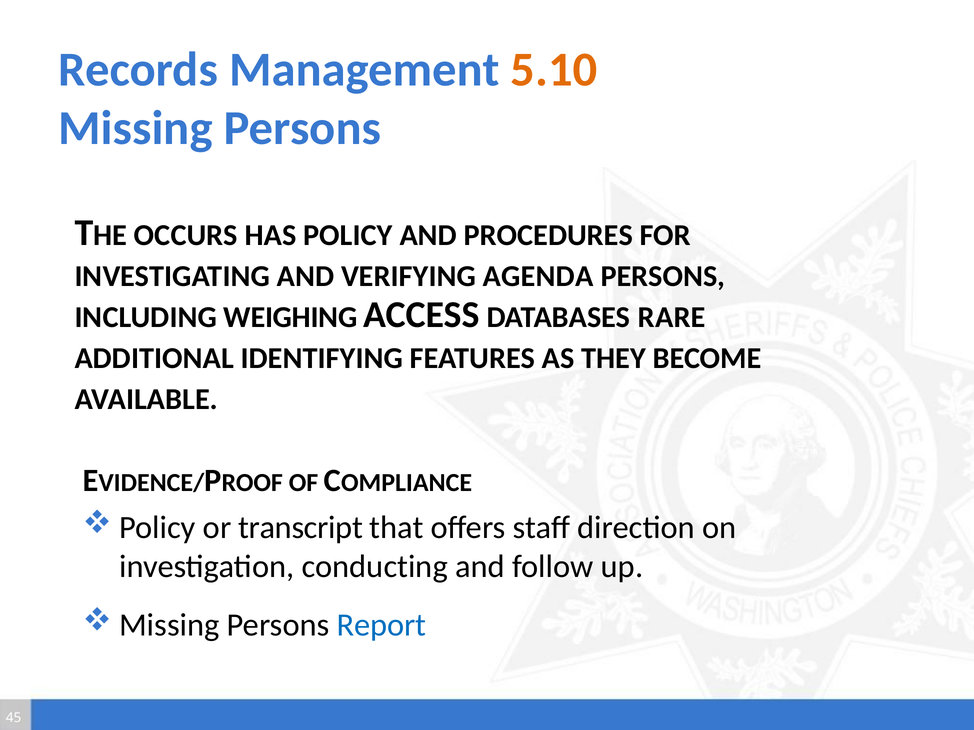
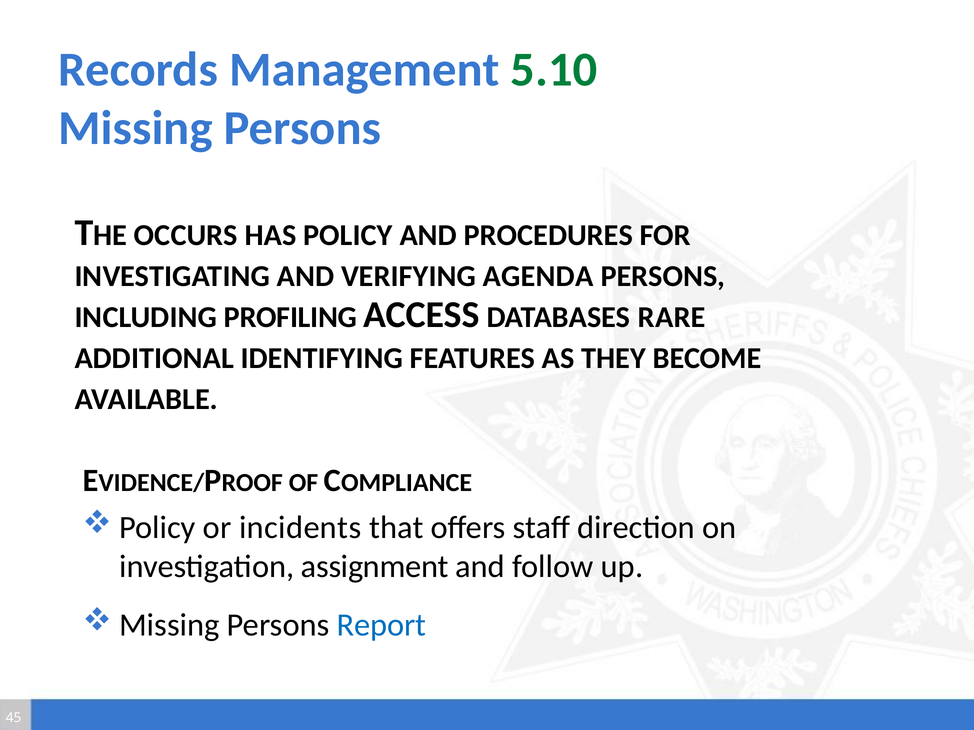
5.10 colour: orange -> green (554, 70)
WEIGHING: WEIGHING -> PROFILING (290, 317)
transcript: transcript -> incidents (300, 528)
conducting: conducting -> assignment (375, 567)
